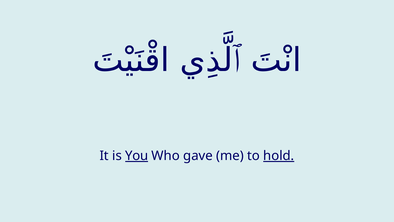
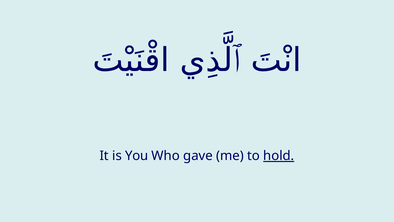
You underline: present -> none (137, 156)
